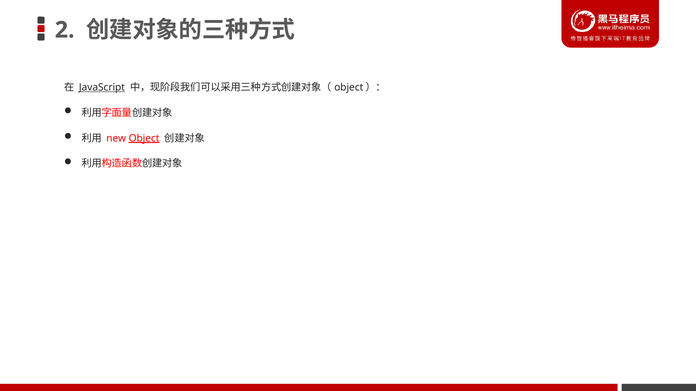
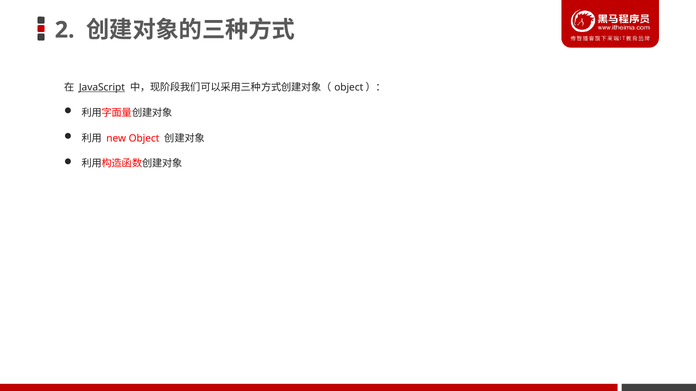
Object underline: present -> none (144, 138)
